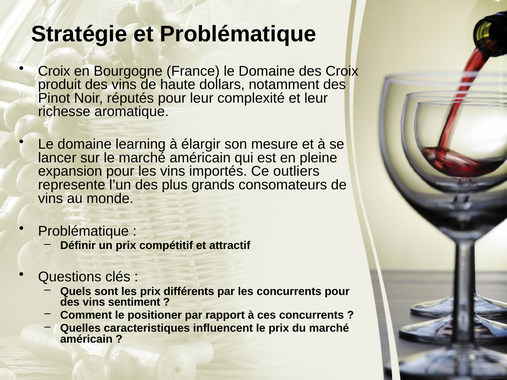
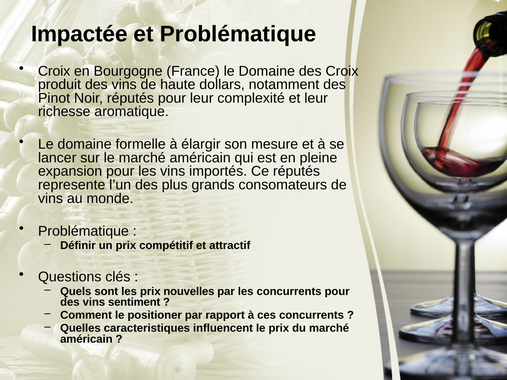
Stratégie: Stratégie -> Impactée (79, 34)
learning: learning -> formelle (141, 144)
Ce outliers: outliers -> réputés (296, 171)
différents: différents -> nouvelles (189, 291)
